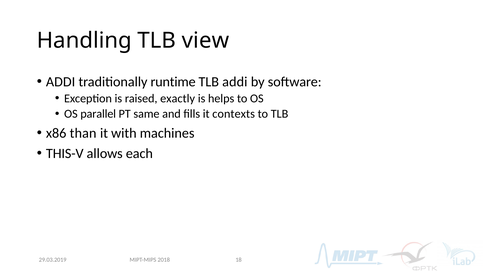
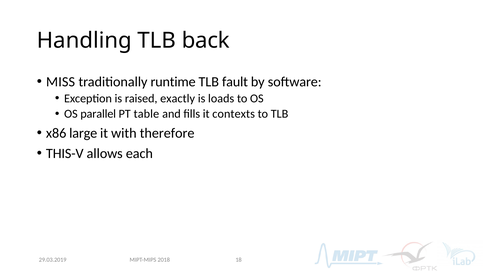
view: view -> back (206, 41)
ADDI: ADDI -> MISS (61, 82)
TLB addi: addi -> fault (235, 82)
helps: helps -> loads (221, 99)
same: same -> table (146, 114)
than: than -> large (83, 133)
machines: machines -> therefore (167, 133)
